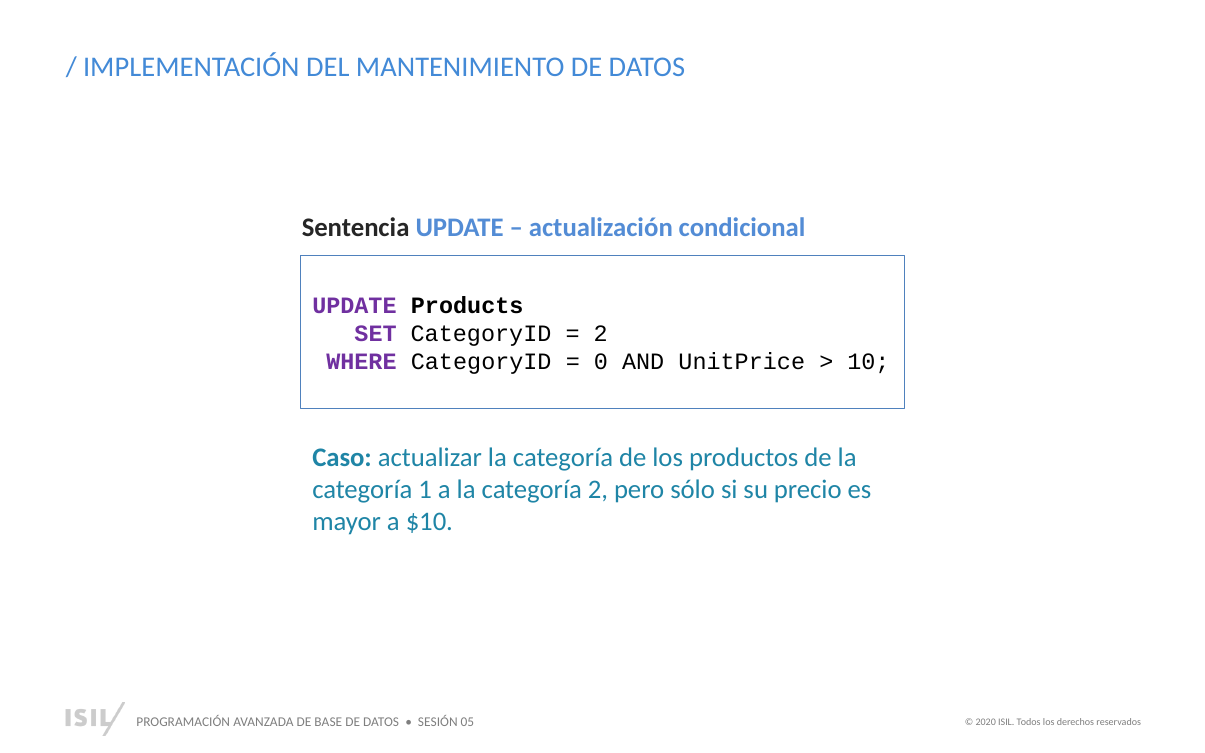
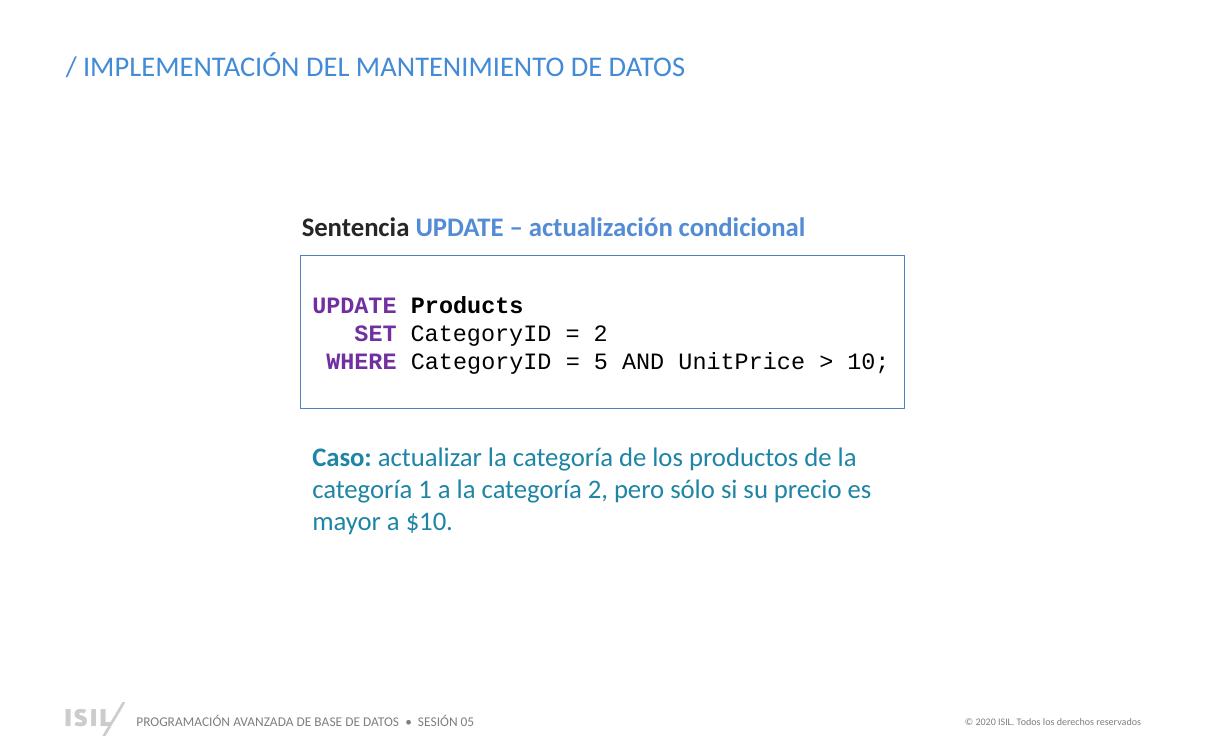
0: 0 -> 5 (601, 362)
